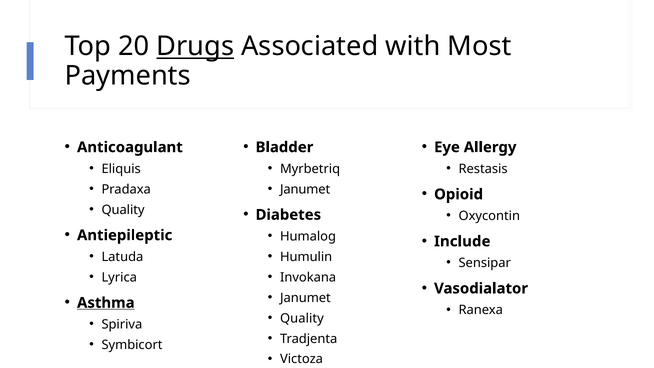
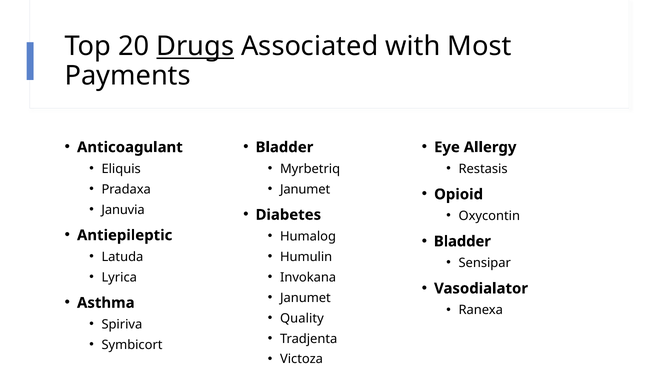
Quality: Quality -> Januvia (123, 210)
Include: Include -> Bladder (462, 241)
Asthma underline: present -> none (106, 303)
